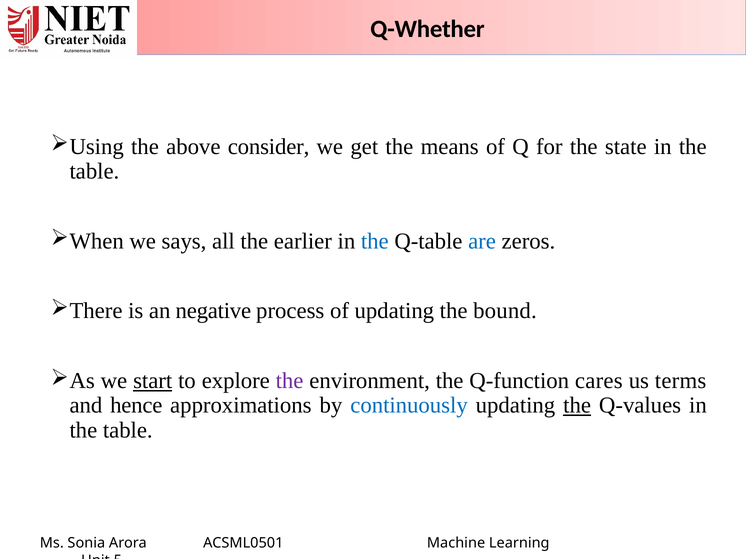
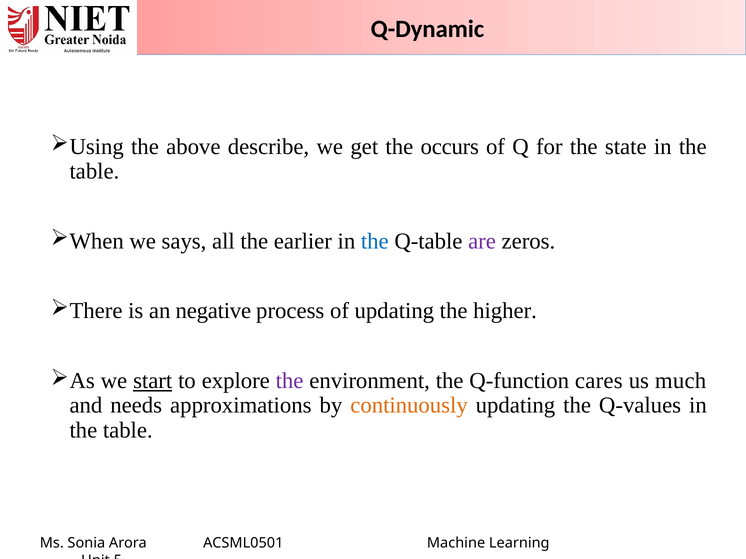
Q-Whether: Q-Whether -> Q-Dynamic (427, 29)
consider: consider -> describe (268, 147)
means: means -> occurs (450, 147)
are colour: blue -> purple (482, 241)
bound: bound -> higher (505, 311)
terms: terms -> much (681, 381)
hence: hence -> needs (136, 406)
continuously colour: blue -> orange (409, 406)
the underline: present -> none (577, 406)
